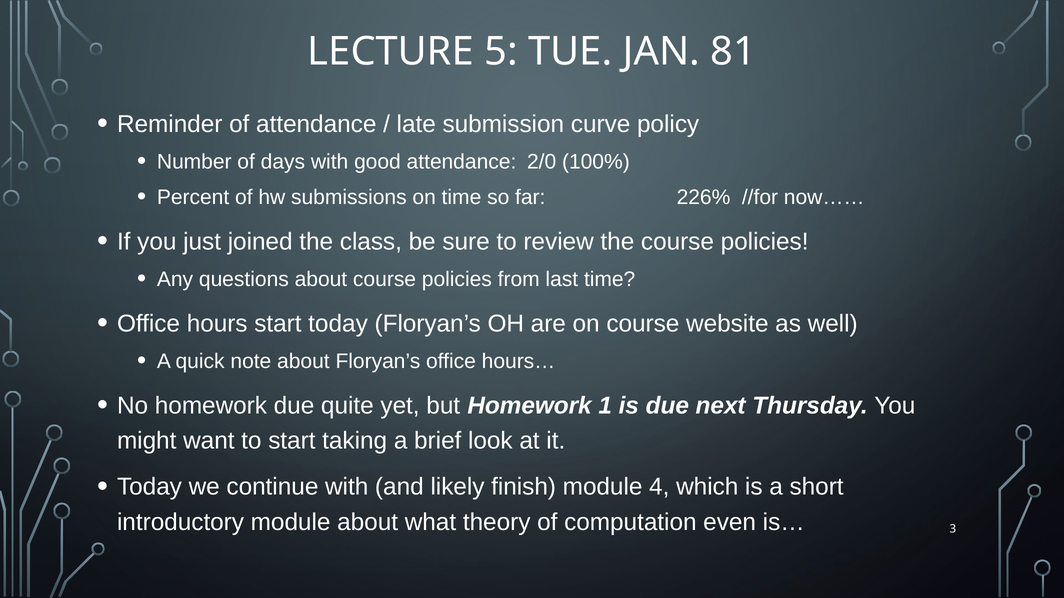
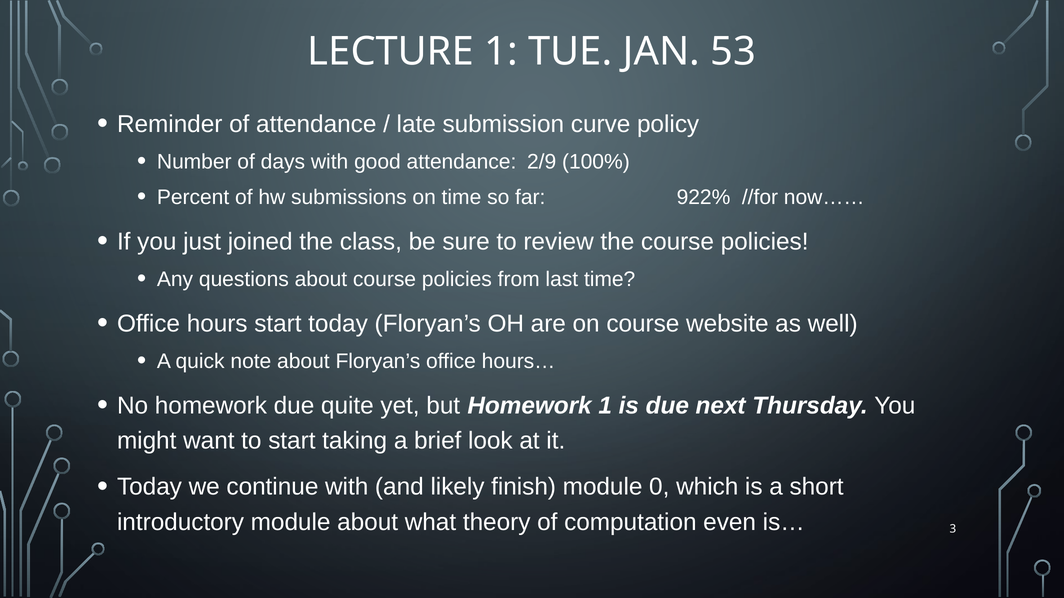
LECTURE 5: 5 -> 1 (501, 52)
81: 81 -> 53 (733, 52)
2/0: 2/0 -> 2/9 (542, 162)
226%: 226% -> 922% (704, 198)
4: 4 -> 0 (659, 487)
